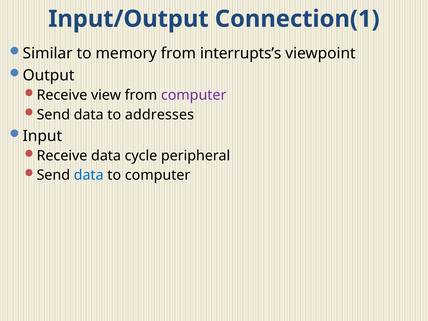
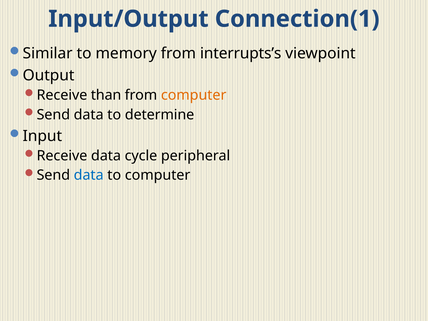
view: view -> than (106, 95)
computer colour: purple -> orange (194, 95)
addresses: addresses -> determine (160, 115)
